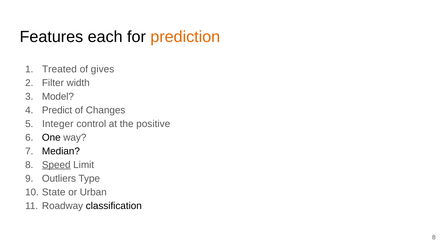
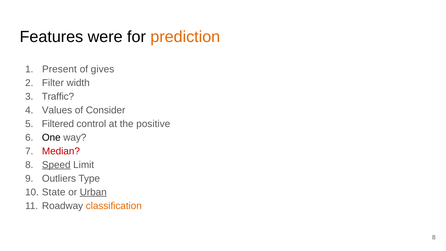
each: each -> were (105, 37)
Treated: Treated -> Present (59, 69)
Model: Model -> Traffic (58, 96)
Predict: Predict -> Values (57, 110)
Changes: Changes -> Consider (106, 110)
Integer: Integer -> Filtered (58, 124)
Median colour: black -> red (61, 151)
Urban underline: none -> present (93, 192)
classification colour: black -> orange (114, 206)
